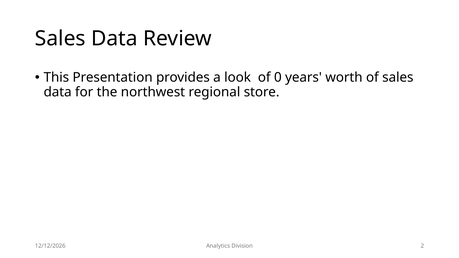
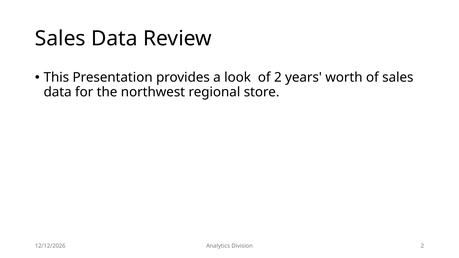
of 0: 0 -> 2 (278, 78)
